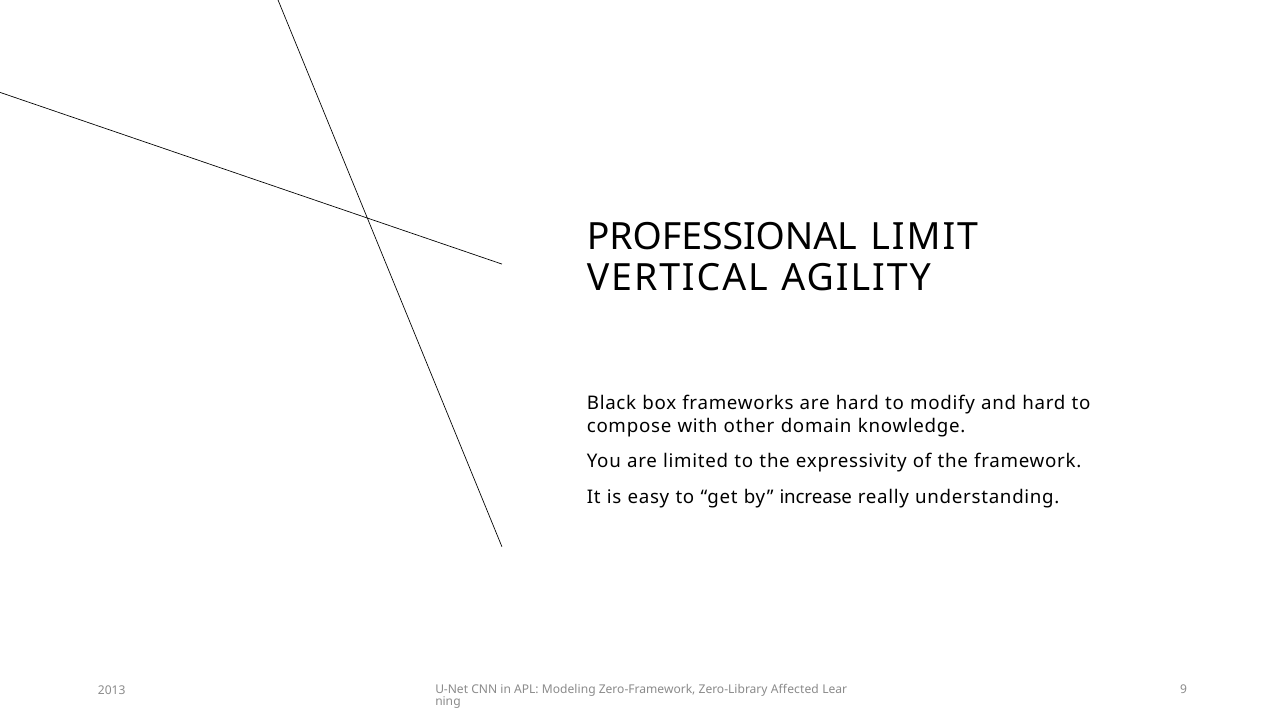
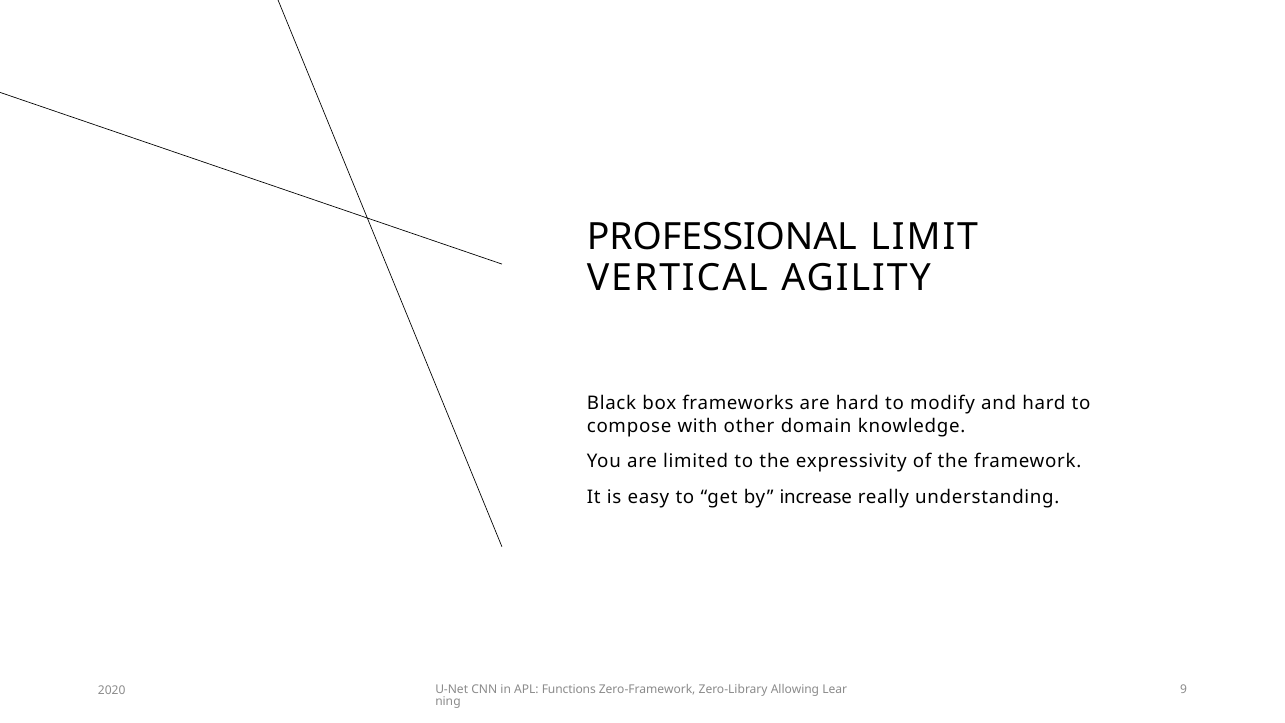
Modeling: Modeling -> Functions (569, 689)
Affected: Affected -> Allowing (795, 689)
2013: 2013 -> 2020 (112, 690)
